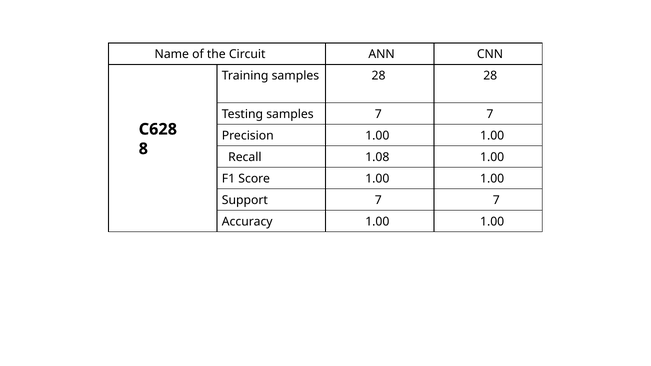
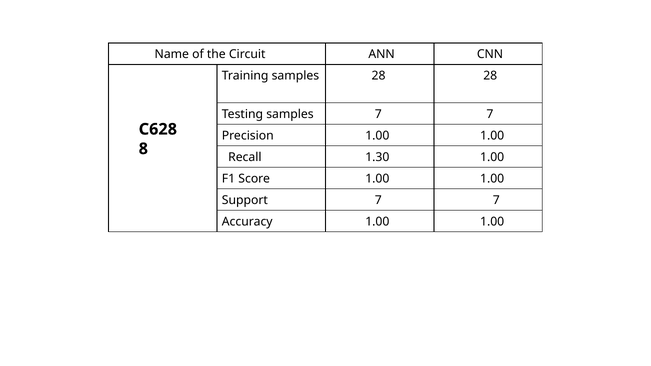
1.08: 1.08 -> 1.30 (377, 157)
